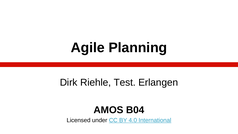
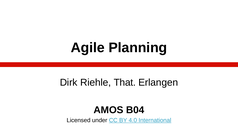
Test: Test -> That (125, 82)
